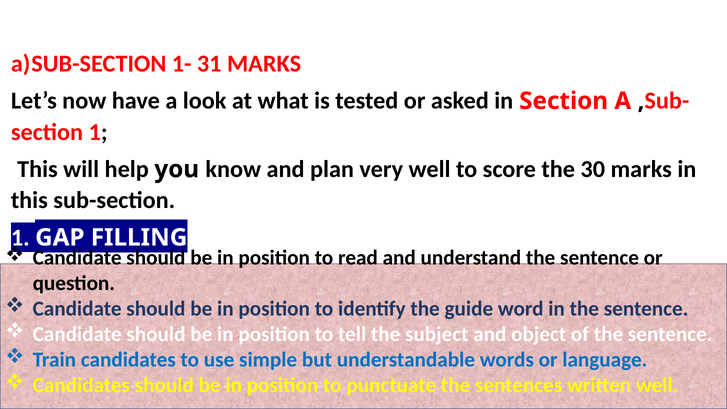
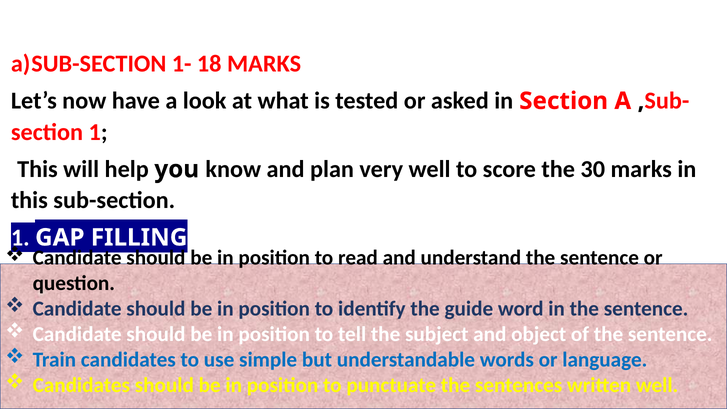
31: 31 -> 18 (209, 64)
